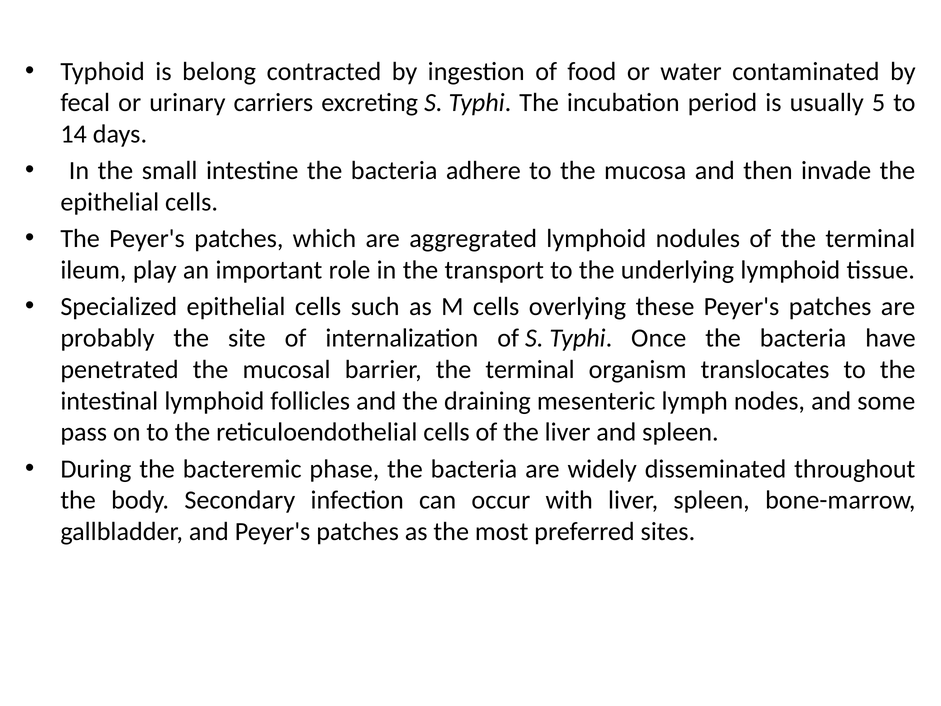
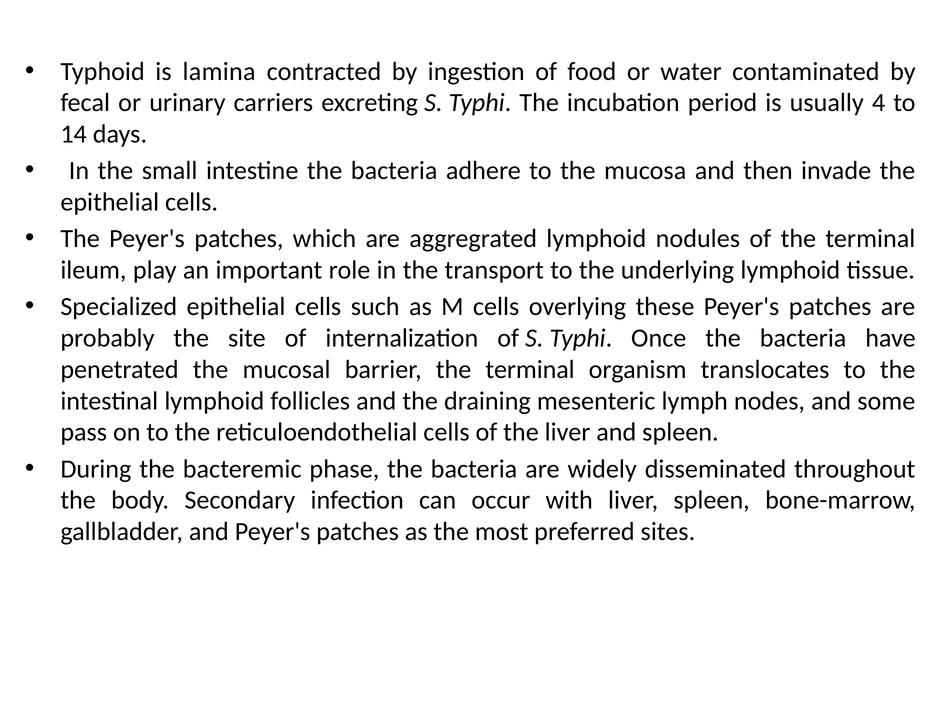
belong: belong -> lamina (219, 71)
5: 5 -> 4 (879, 103)
